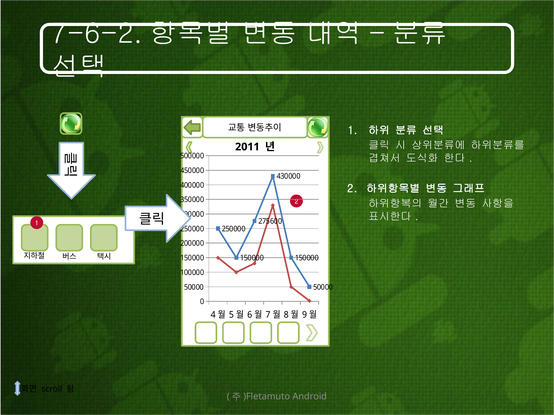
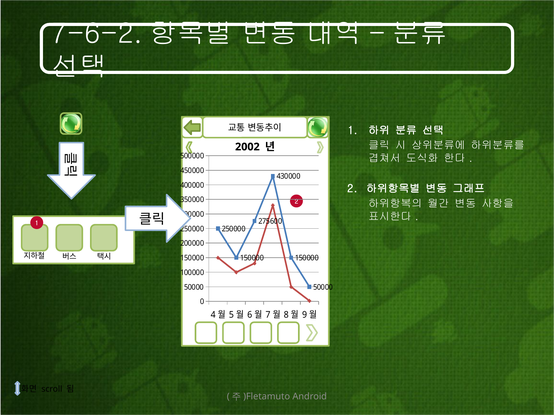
2011: 2011 -> 2002 (247, 147)
